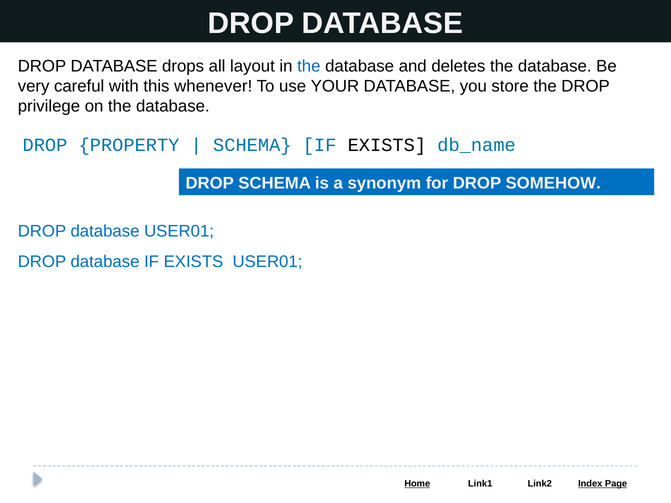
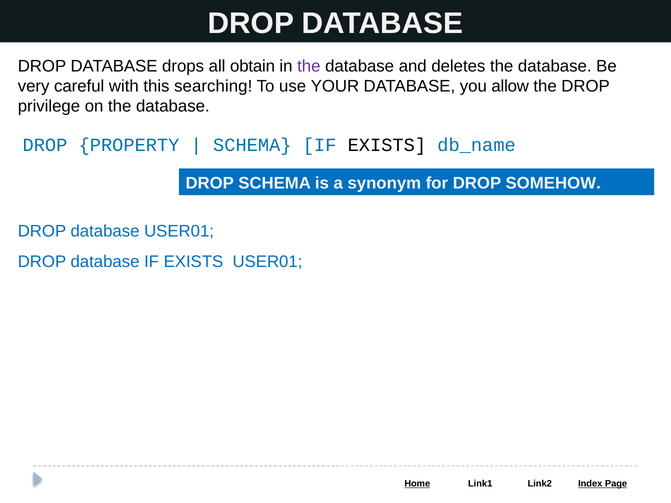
layout: layout -> obtain (253, 66)
the colour: blue -> purple (309, 66)
whenever: whenever -> searching (213, 86)
store: store -> allow (510, 86)
